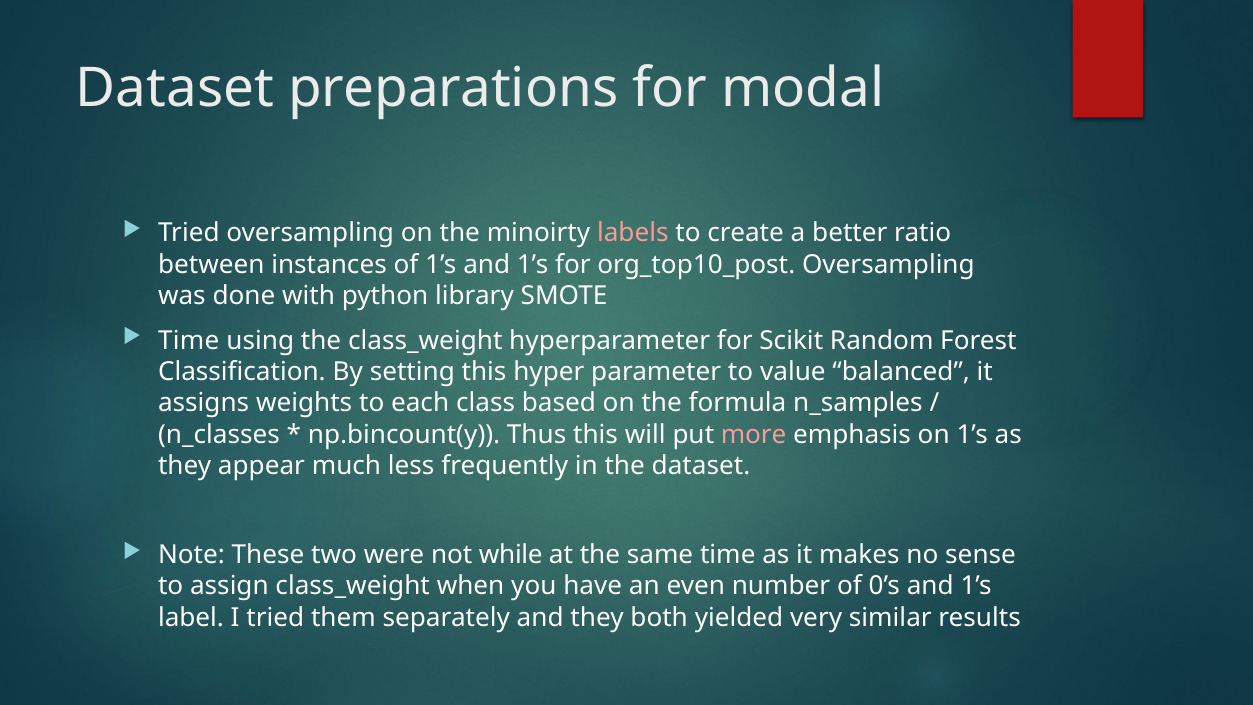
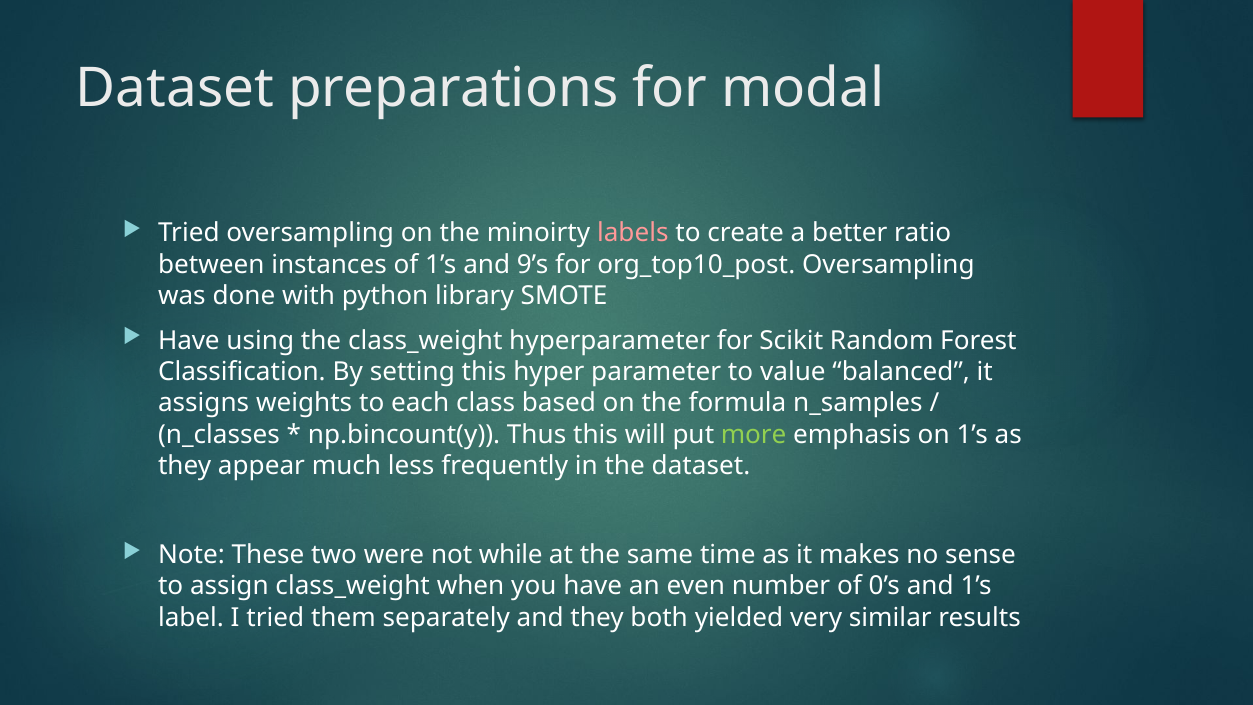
1’s and 1’s: 1’s -> 9’s (533, 265)
Time: Time -> Have (189, 340)
more colour: pink -> light green (754, 435)
